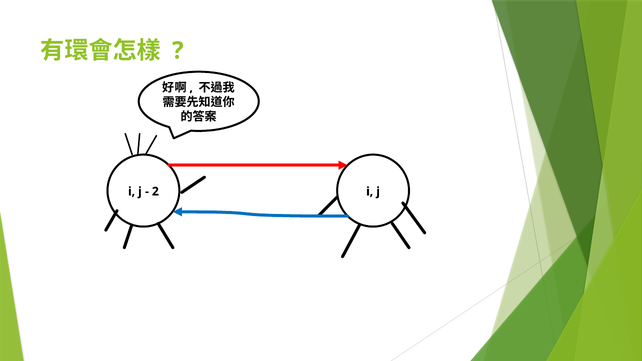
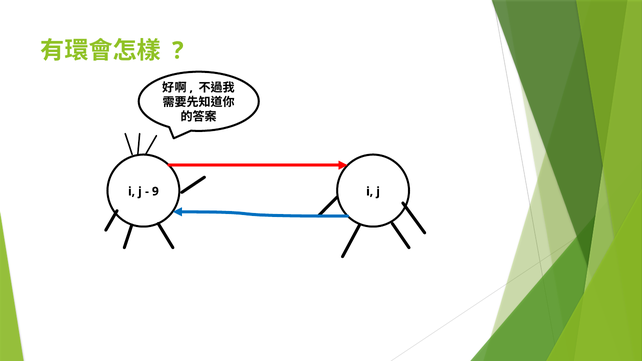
2: 2 -> 9 (155, 191)
